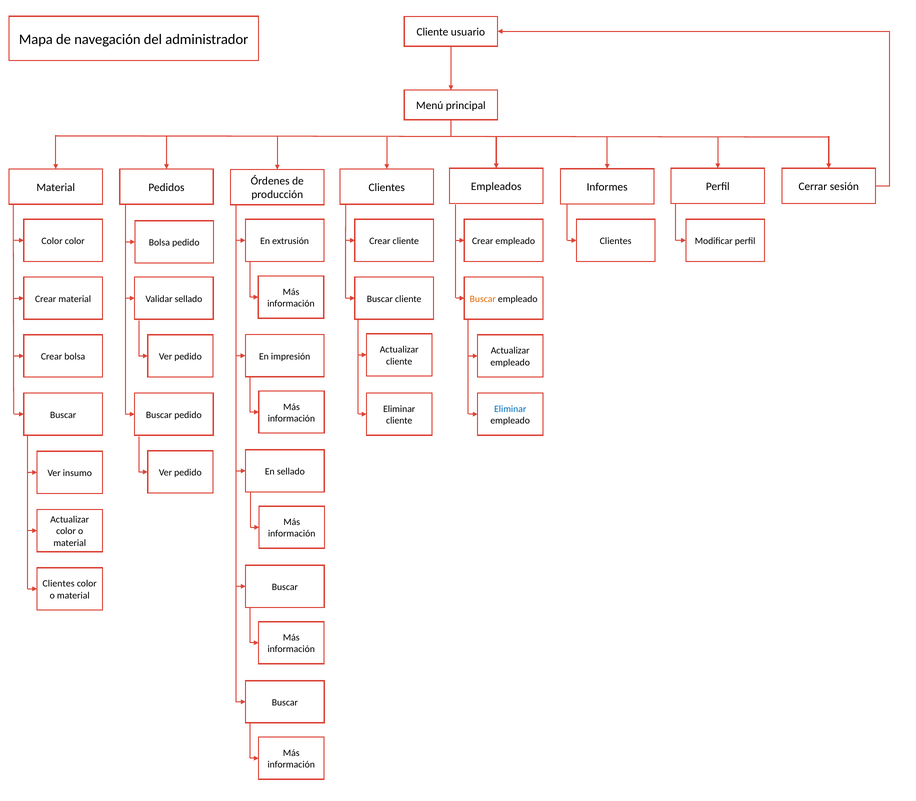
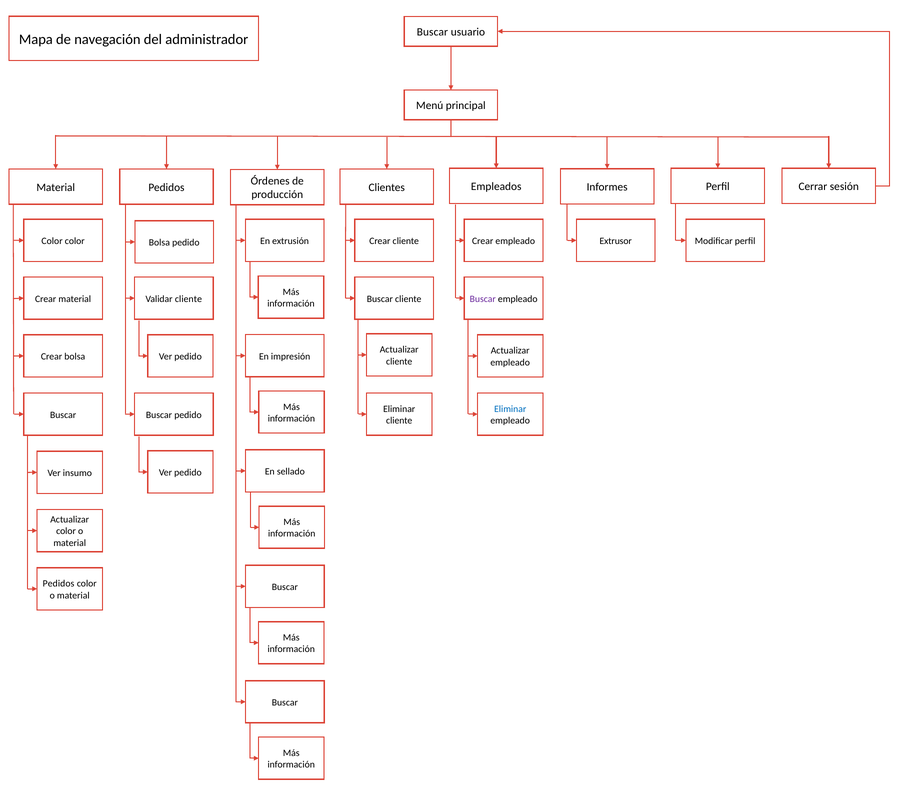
Cliente: Cliente -> Buscar (432, 32)
Clientes: Clientes -> Extrusor (616, 241)
Validar sellado: sellado -> cliente (188, 299)
Buscar colour: orange -> purple (483, 299)
Clientes: Clientes -> Pedidos (59, 584)
